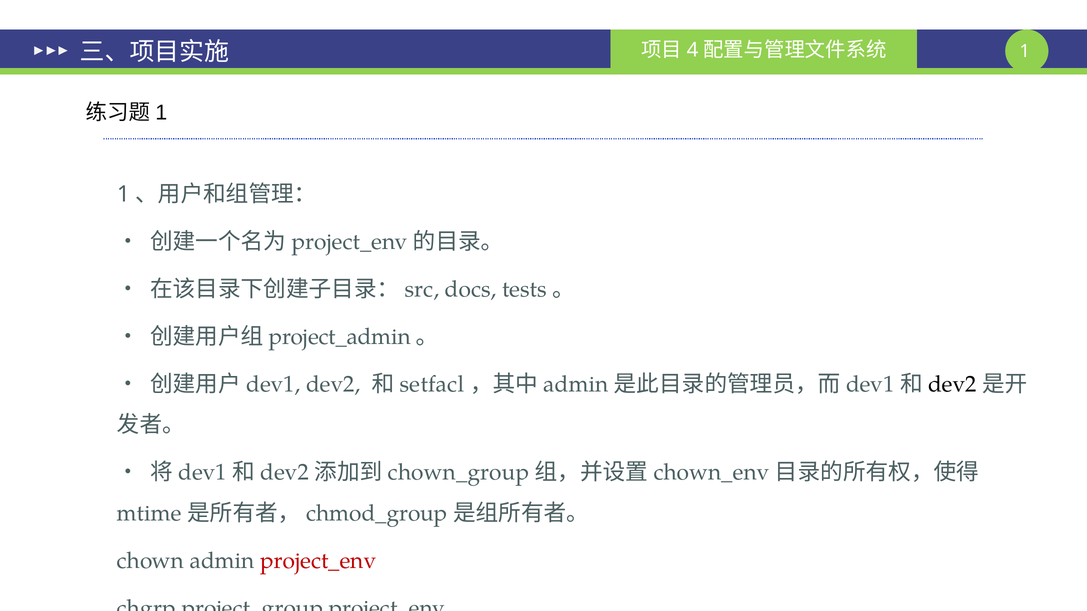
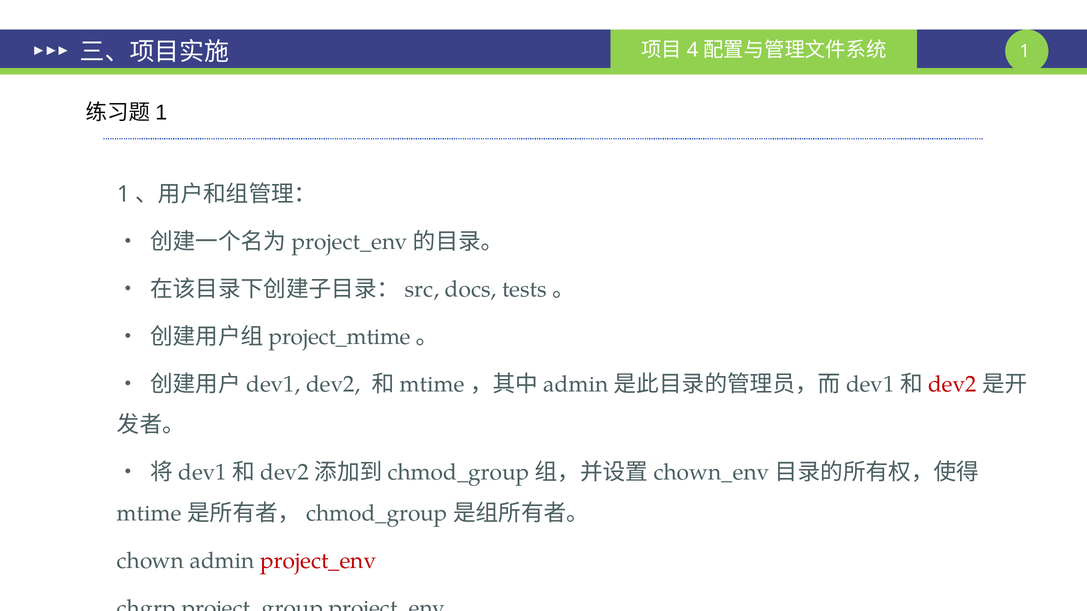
project_admin: project_admin -> project_mtime (340, 337)
setfacl: setfacl -> mtime (432, 384)
dev2 colour: black -> red (953, 384)
chown_group: chown_group -> chmod_group (459, 473)
